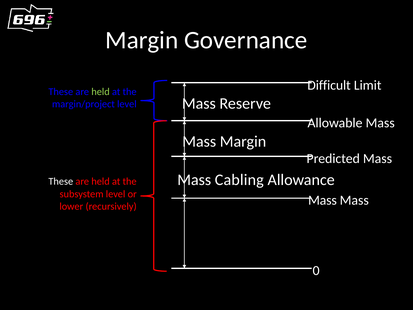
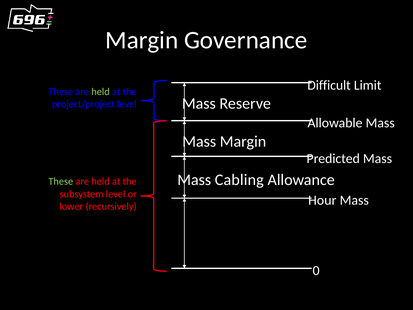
margin/project: margin/project -> project/project (83, 104)
These colour: white -> light green (61, 181)
Mass: Mass -> Hour (322, 200)
